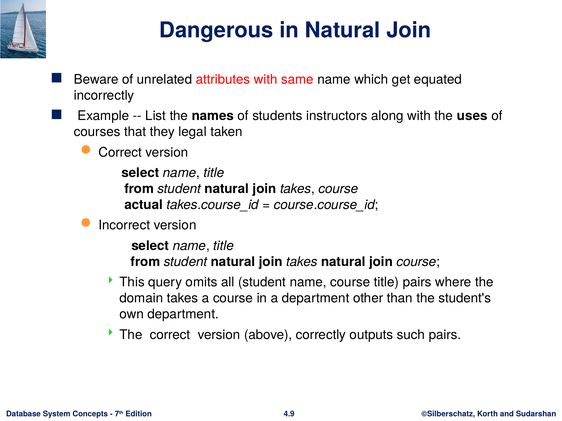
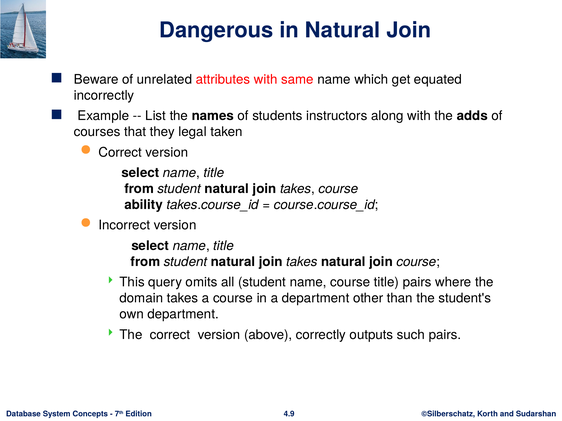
uses: uses -> adds (472, 116)
actual: actual -> ability (144, 205)
